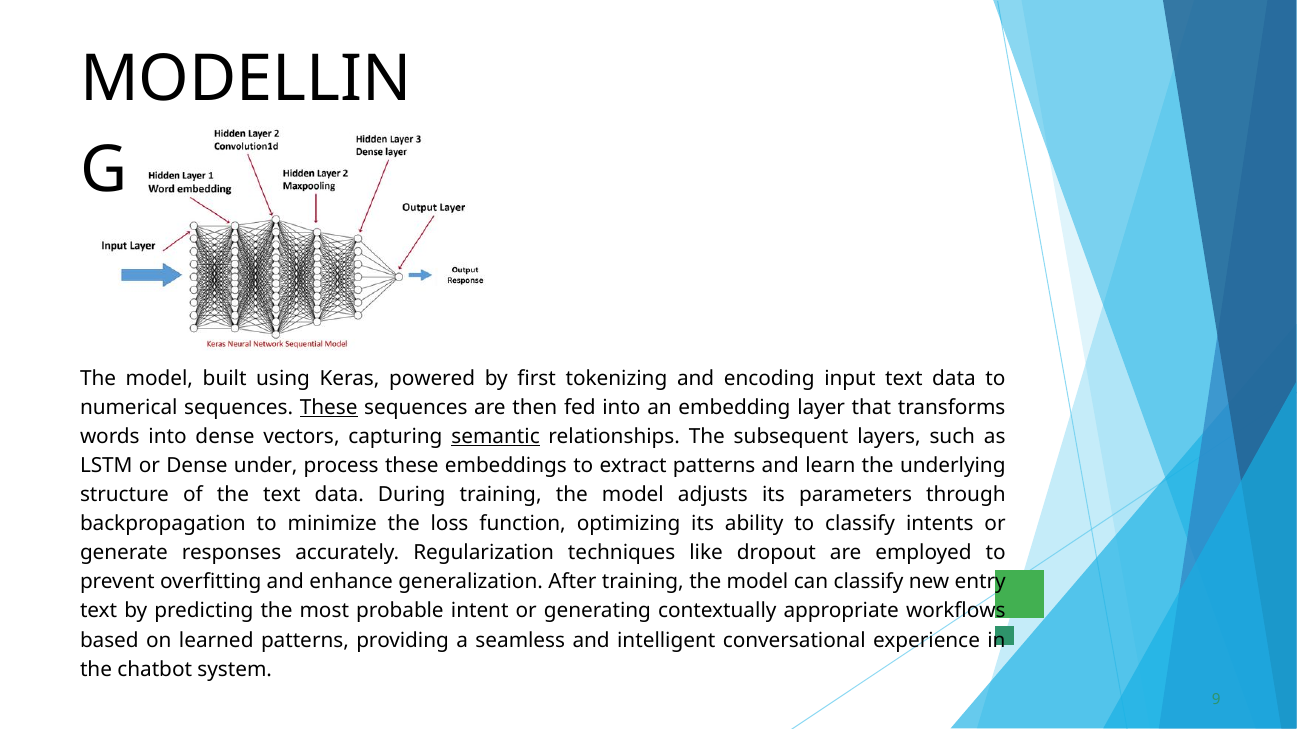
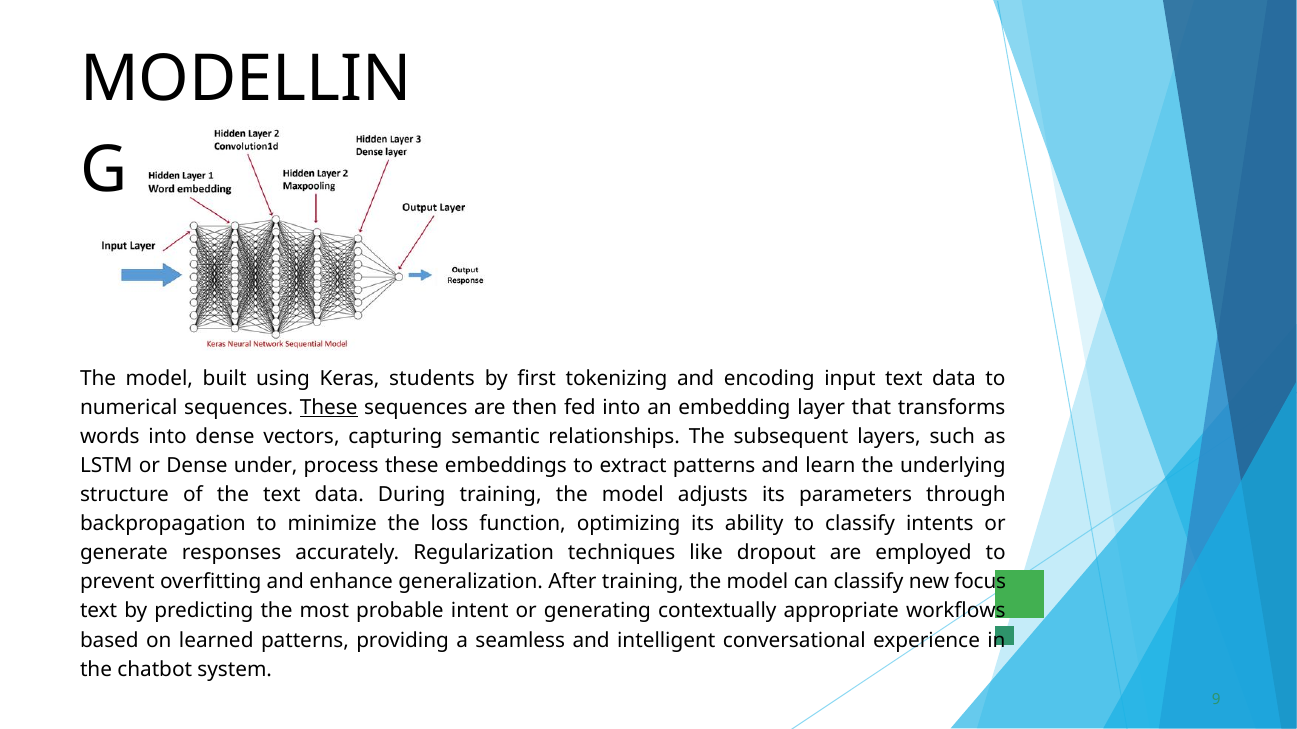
powered: powered -> students (432, 379)
semantic underline: present -> none (496, 437)
entry: entry -> focus (980, 582)
